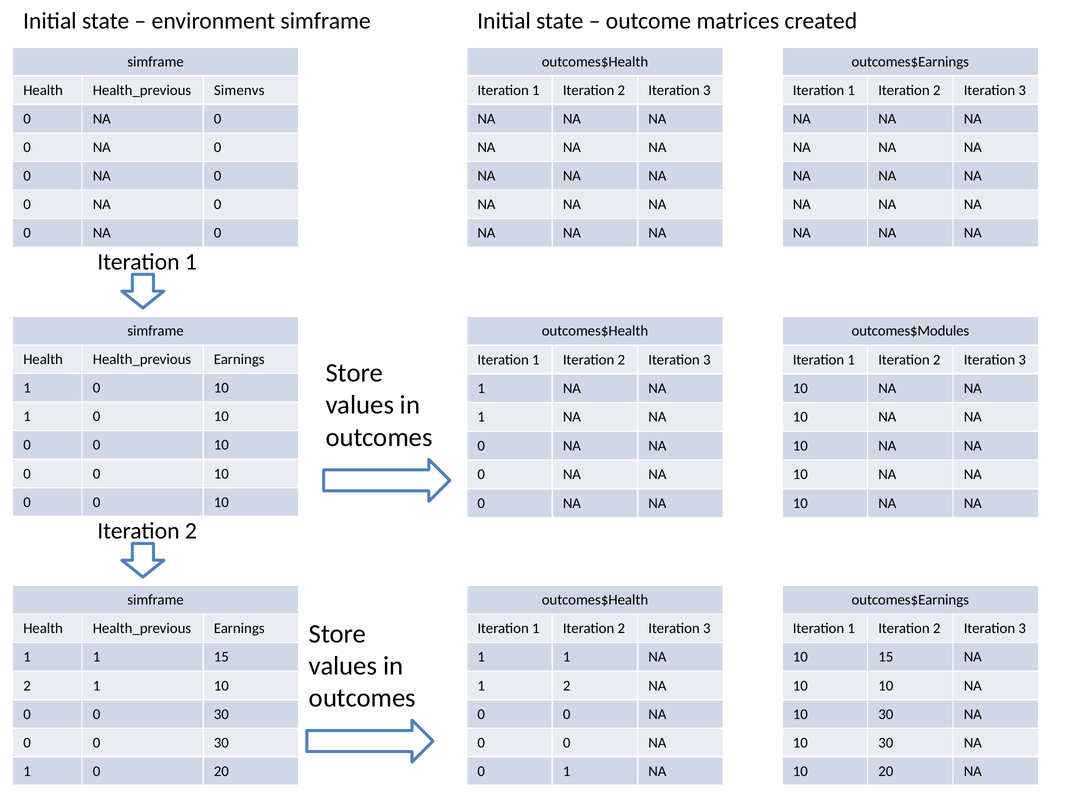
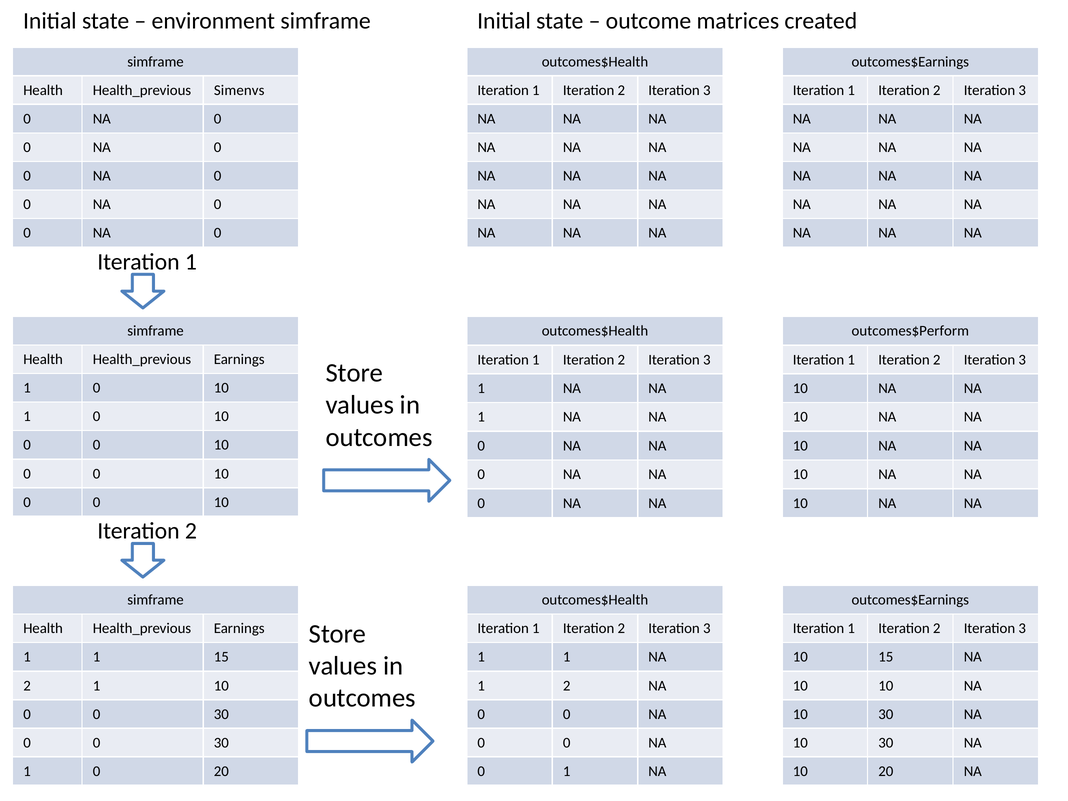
outcomes$Modules: outcomes$Modules -> outcomes$Perform (910, 331)
